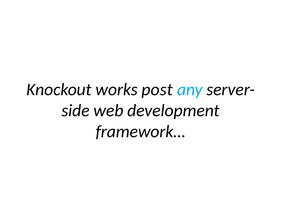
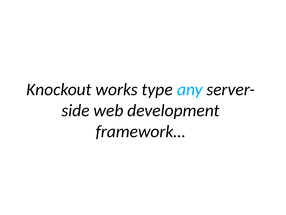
post: post -> type (157, 89)
